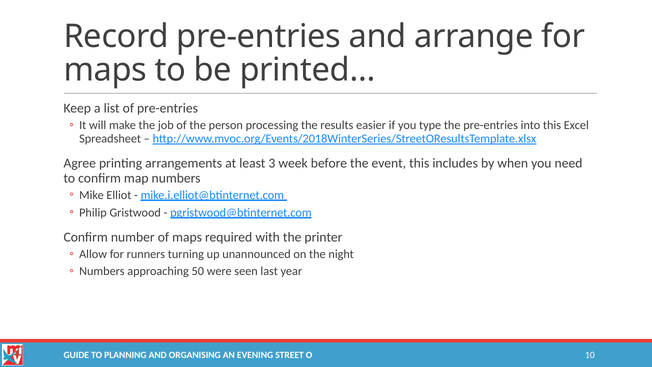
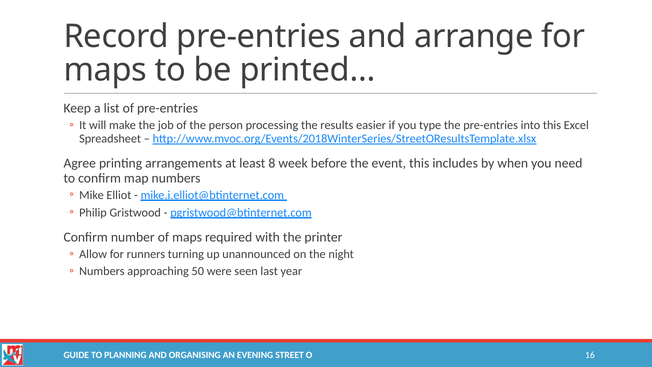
3: 3 -> 8 (272, 163)
10: 10 -> 16 (590, 355)
